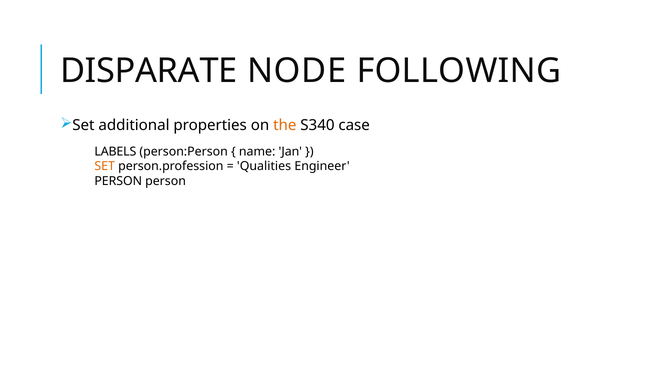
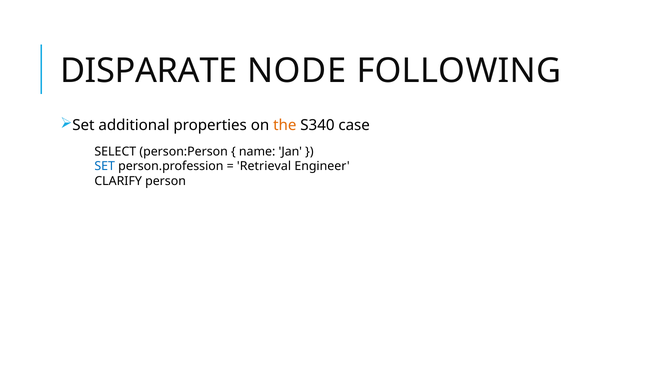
LABELS: LABELS -> SELECT (115, 152)
SET colour: orange -> blue (105, 166)
Qualities: Qualities -> Retrieval (264, 166)
PERSON: PERSON -> CLARIFY (118, 181)
